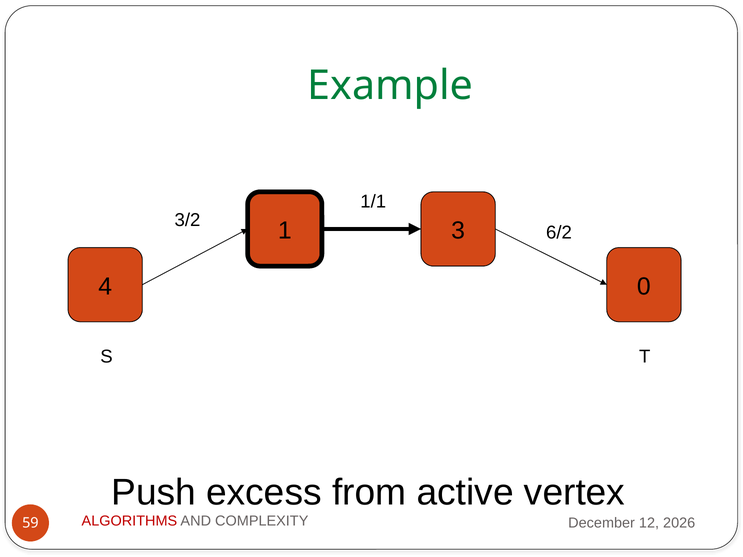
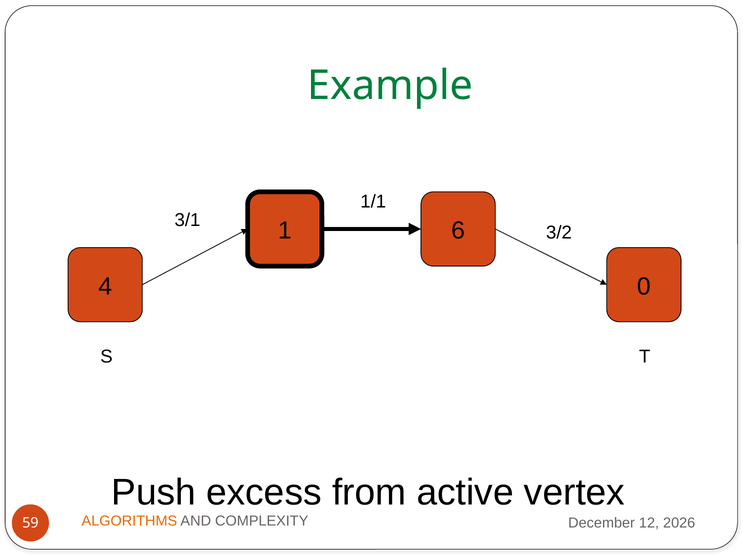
3/2: 3/2 -> 3/1 (187, 220)
3: 3 -> 6 (458, 231)
6/2: 6/2 -> 3/2 (559, 233)
ALGORITHMS colour: red -> orange (129, 521)
